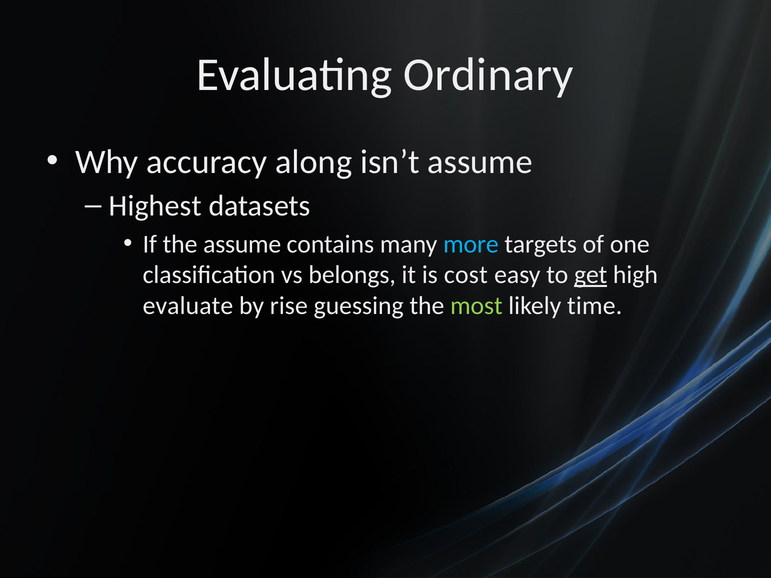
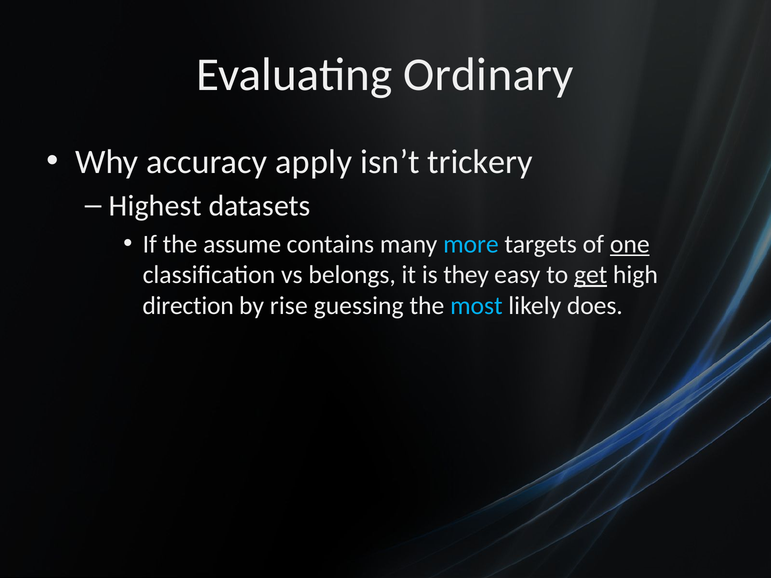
along: along -> apply (314, 162)
isn’t assume: assume -> trickery (480, 162)
one underline: none -> present (630, 244)
cost: cost -> they (466, 275)
evaluate: evaluate -> direction (188, 306)
most colour: light green -> light blue (476, 306)
time: time -> does (595, 306)
